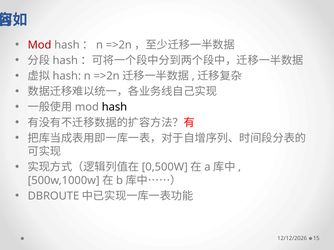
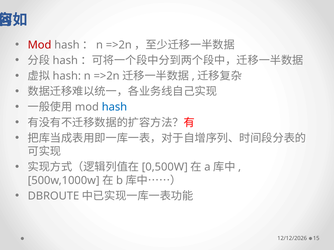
hash colour: black -> blue (114, 107)
